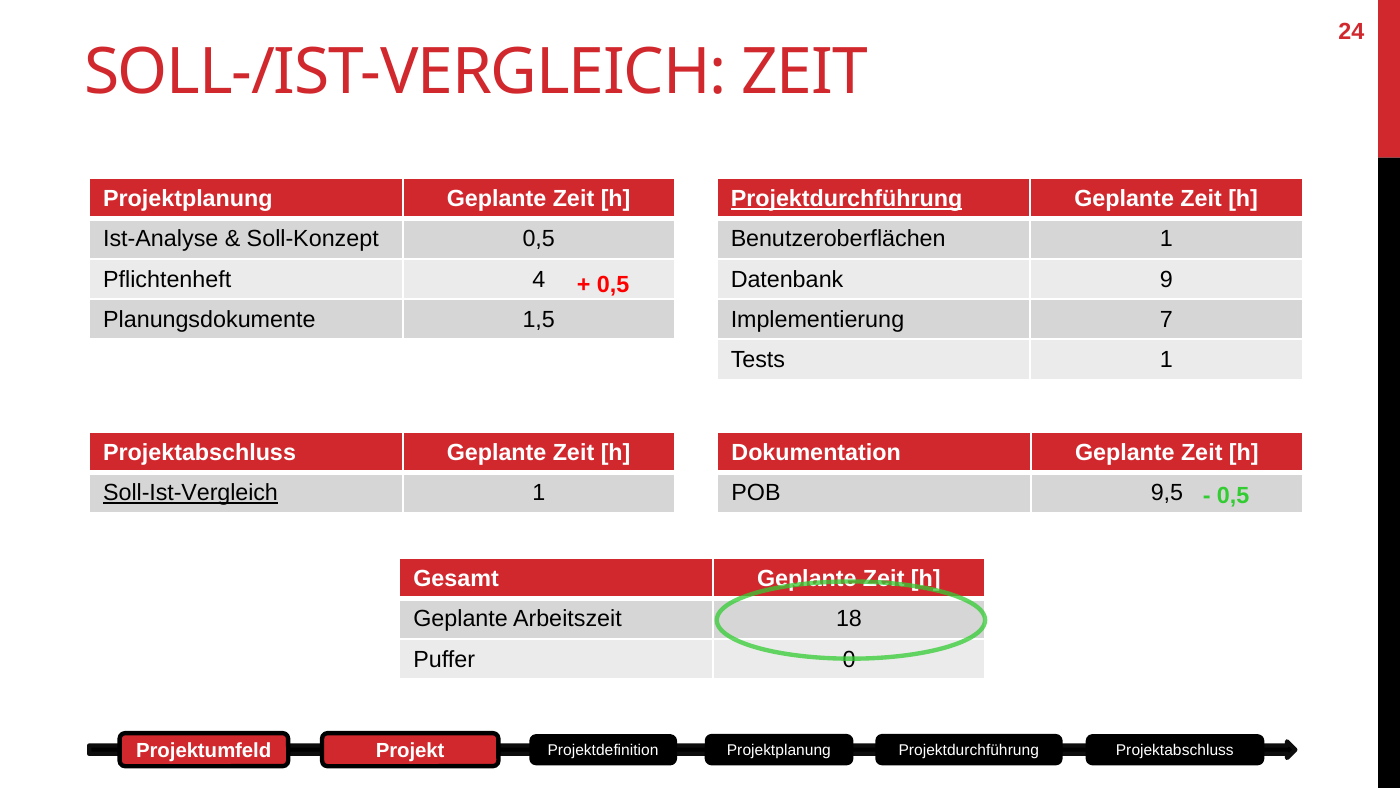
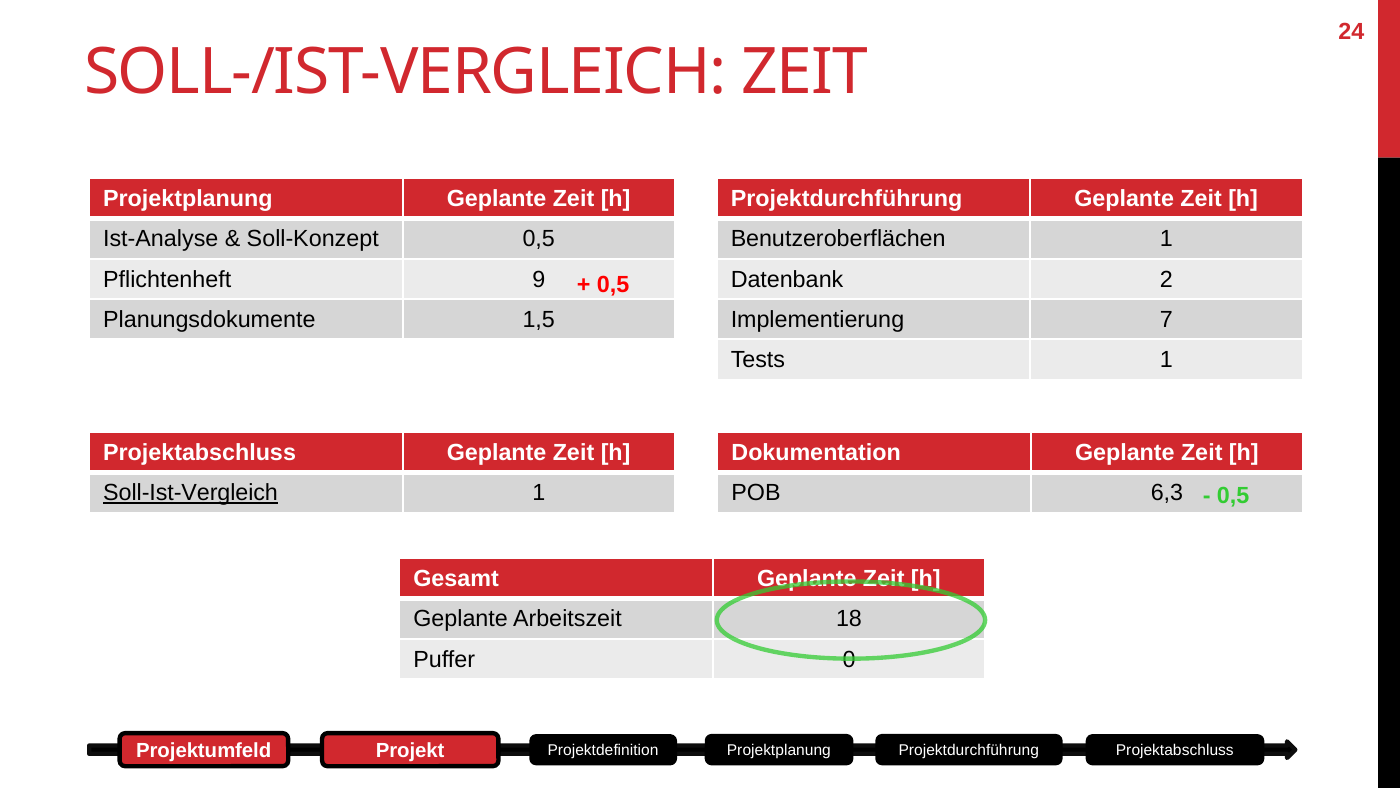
Projektdurchführung underline: present -> none (847, 199)
4: 4 -> 9 (539, 279)
9: 9 -> 2 (1166, 279)
9,5: 9,5 -> 6,3 (1167, 493)
